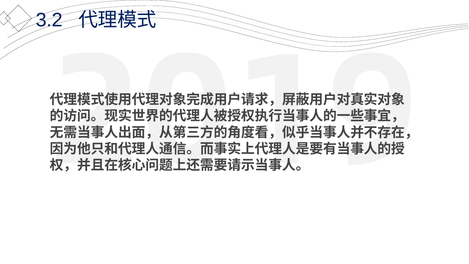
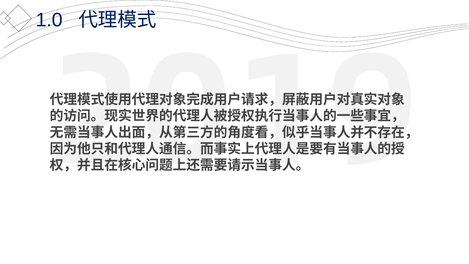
3.2: 3.2 -> 1.0 (49, 20)
